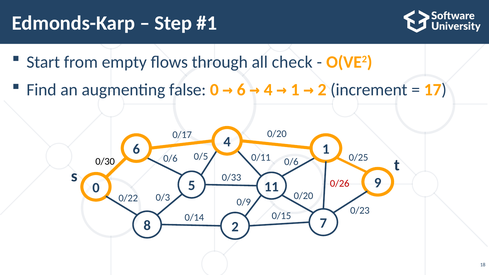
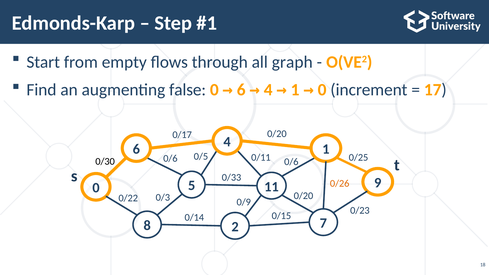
check: check -> graph (292, 62)
2: 2 -> 0 (322, 90)
0/26 colour: red -> orange (340, 183)
